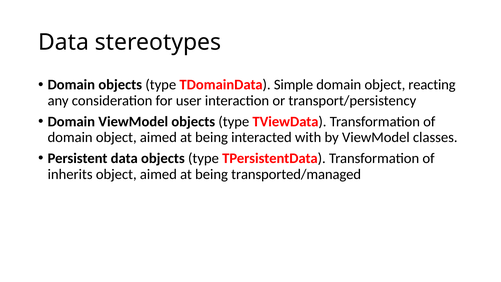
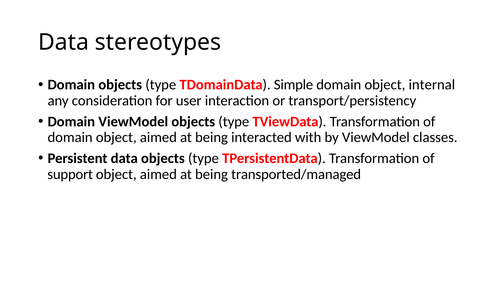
reacting: reacting -> internal (432, 85)
inherits: inherits -> support (70, 174)
